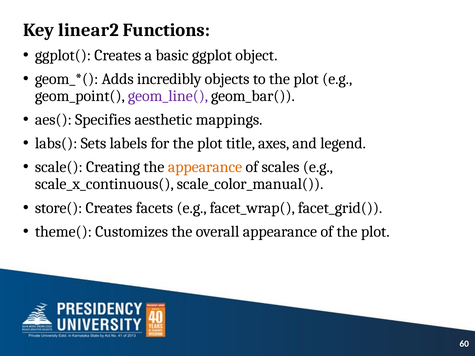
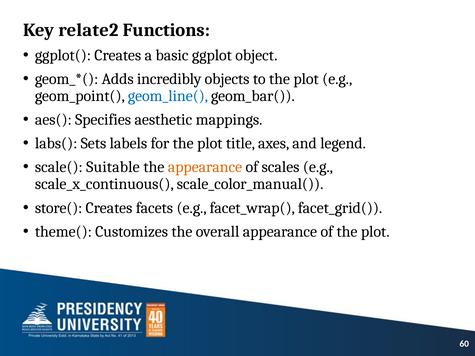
linear2: linear2 -> relate2 (88, 30)
geom_line( colour: purple -> blue (168, 96)
Creating: Creating -> Suitable (113, 167)
